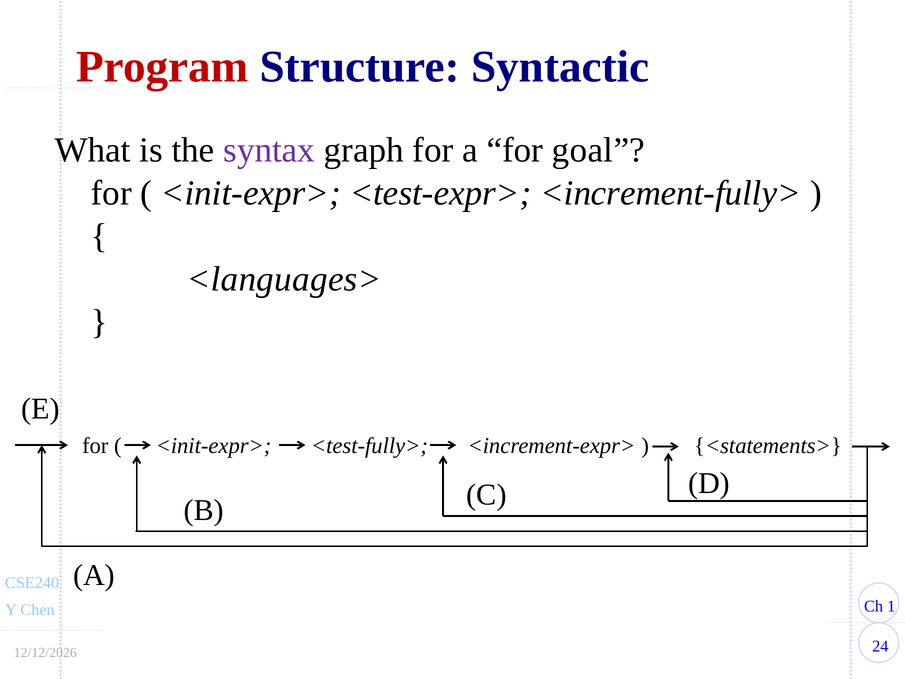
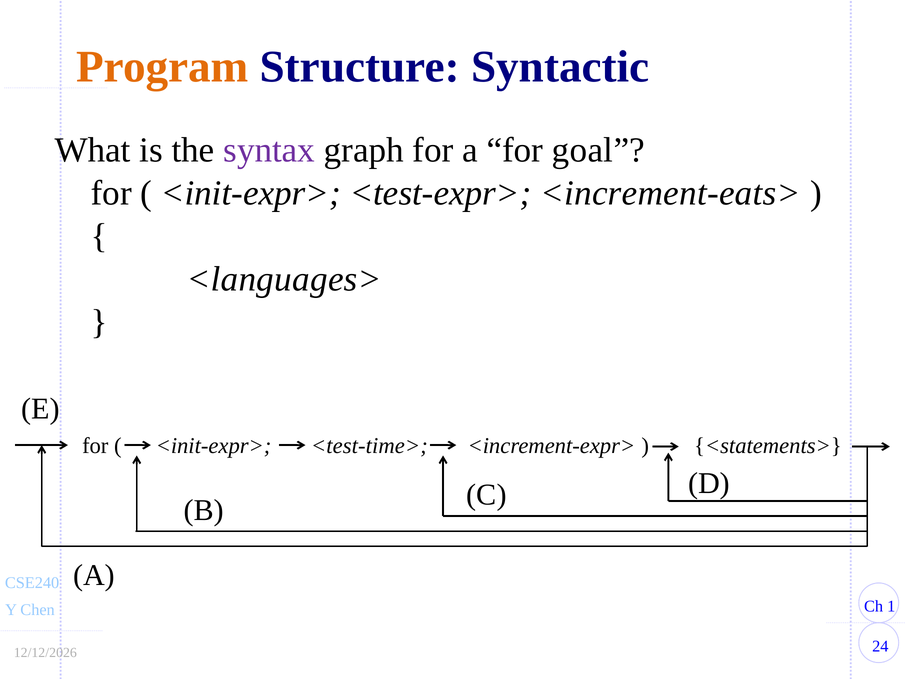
Program colour: red -> orange (162, 67)
<increment-fully>: <increment-fully> -> <increment-eats> (670, 193)
<test-fully>: <test-fully> -> <test-time> (369, 446)
